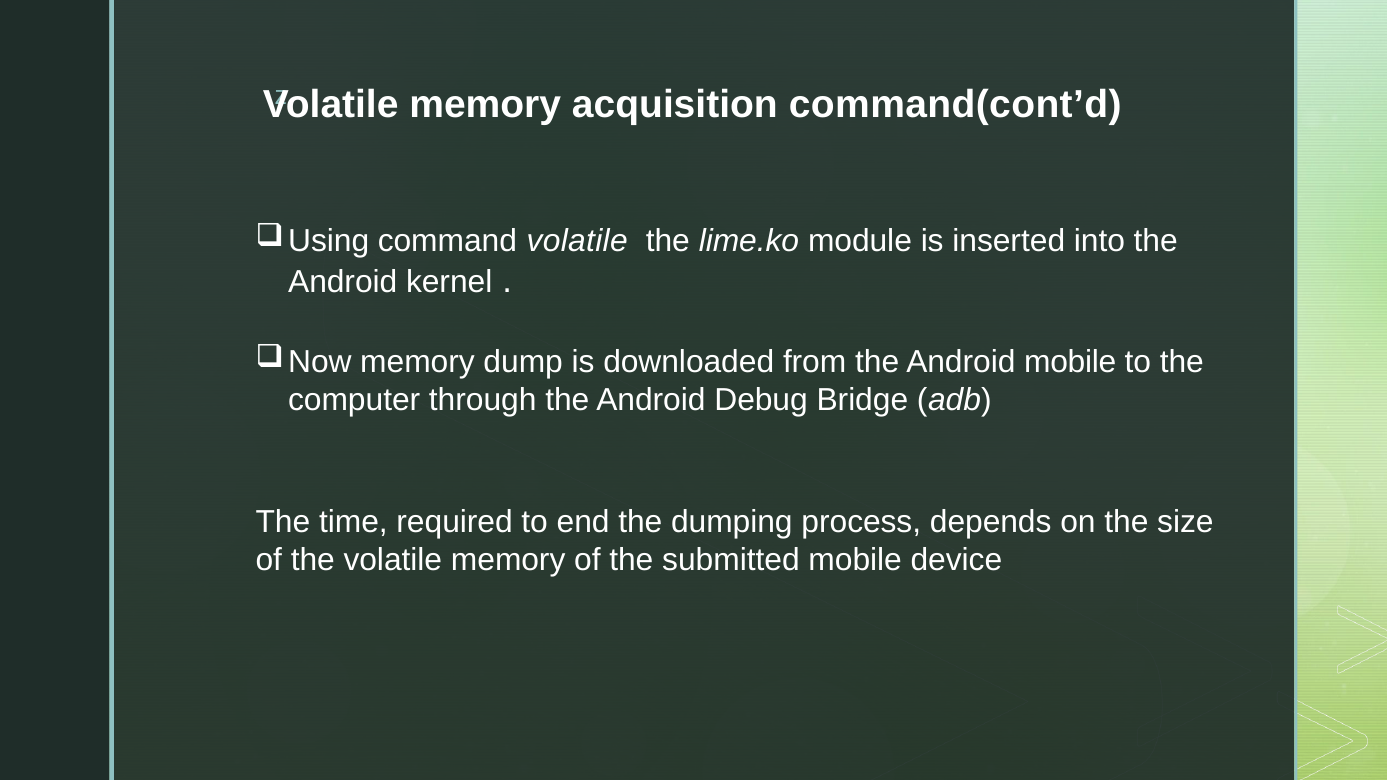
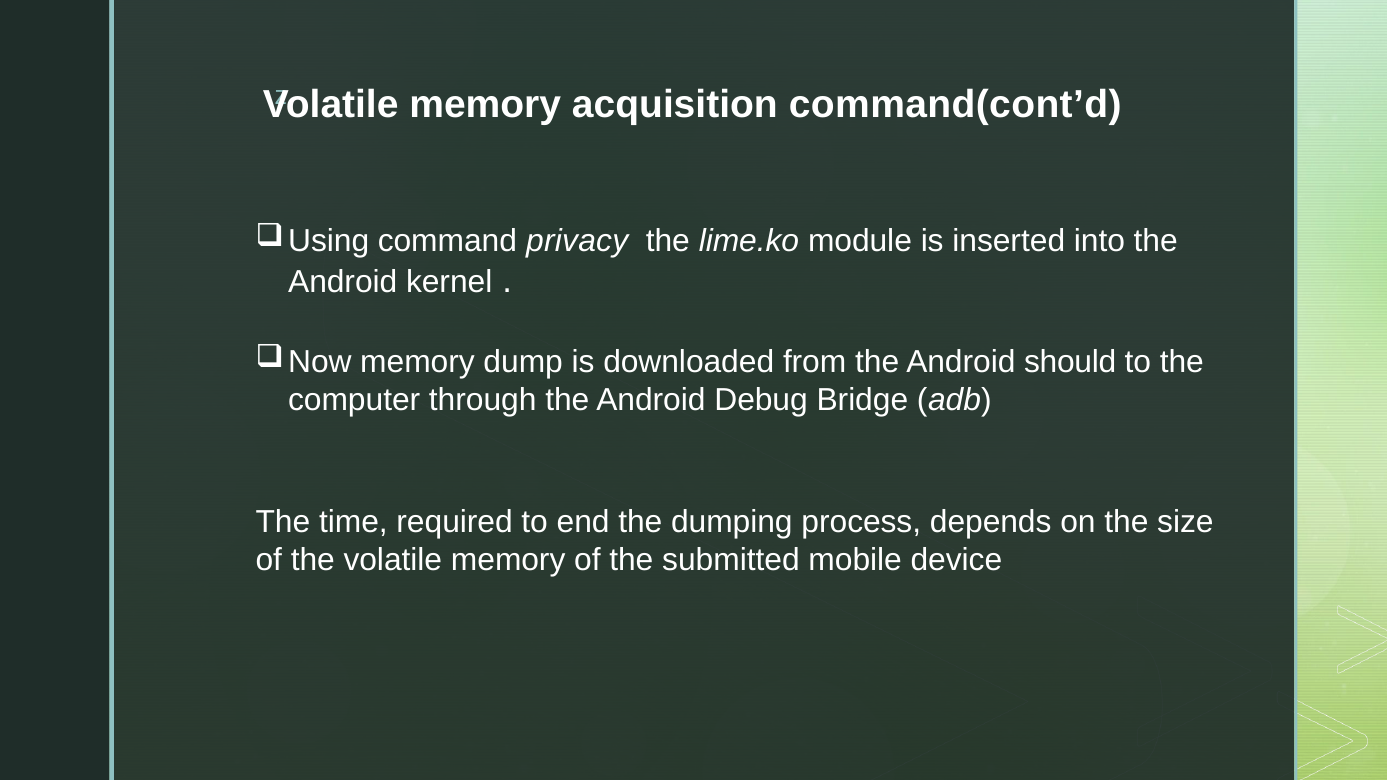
command volatile: volatile -> privacy (577, 241)
Android mobile: mobile -> should (1070, 362)
